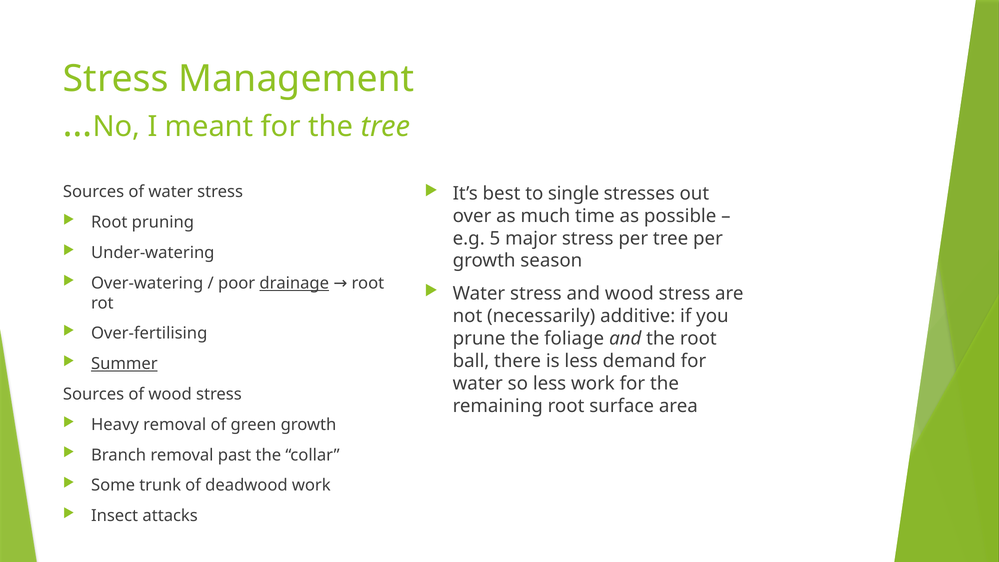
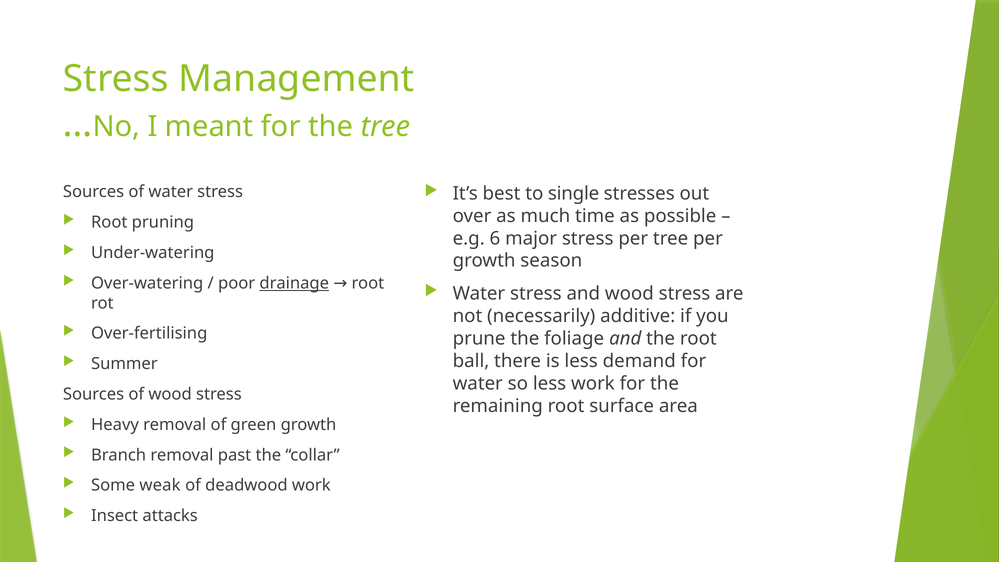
5: 5 -> 6 (495, 238)
Summer underline: present -> none (124, 364)
trunk: trunk -> weak (160, 485)
